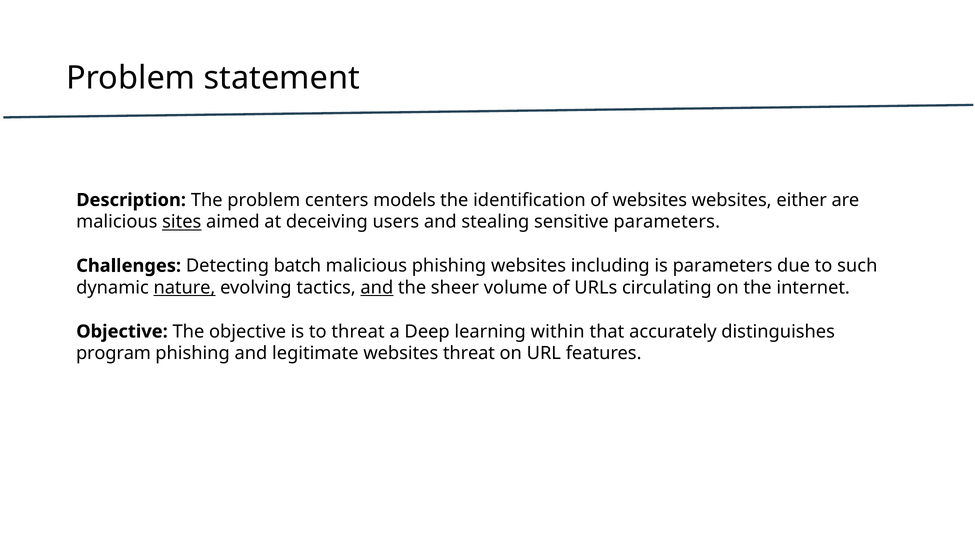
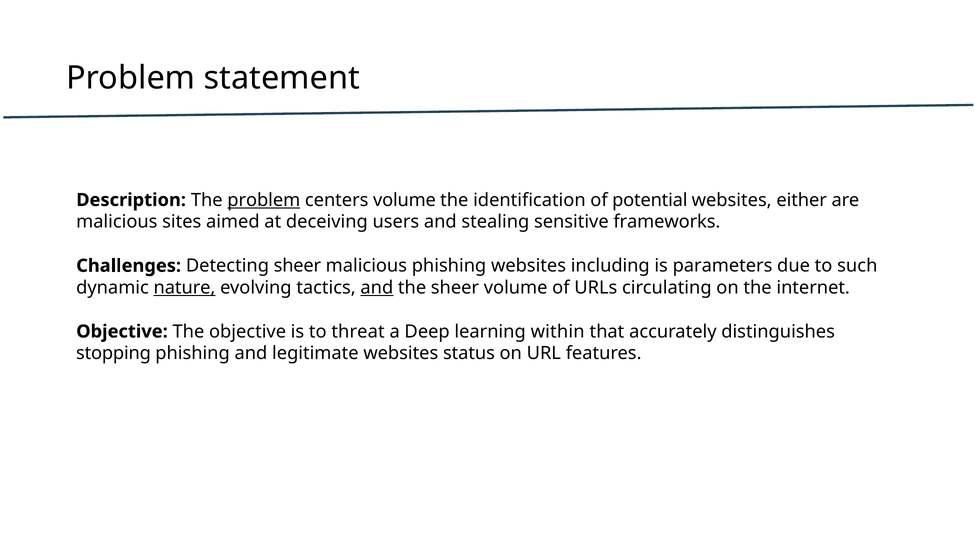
problem underline: none -> present (264, 200)
centers models: models -> volume (404, 200)
of websites: websites -> potential (650, 200)
sites underline: present -> none (182, 222)
sensitive parameters: parameters -> frameworks (667, 222)
Detecting batch: batch -> sheer (297, 266)
program: program -> stopping (113, 354)
websites threat: threat -> status (469, 354)
